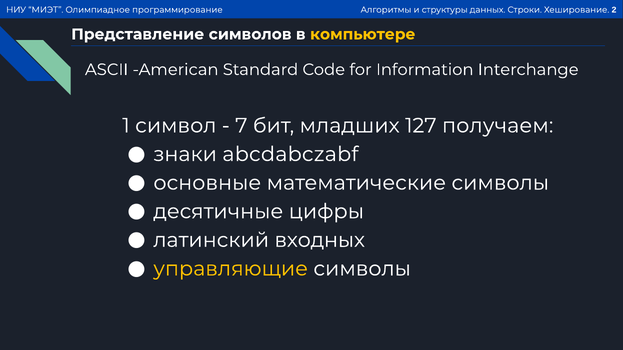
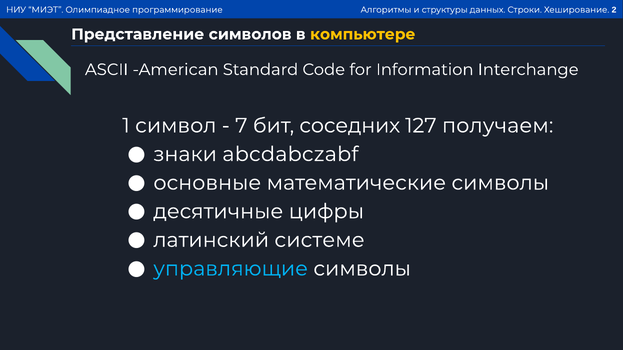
младших: младших -> соседних (350, 126)
входных: входных -> системе (320, 240)
управляющие colour: yellow -> light blue (231, 269)
